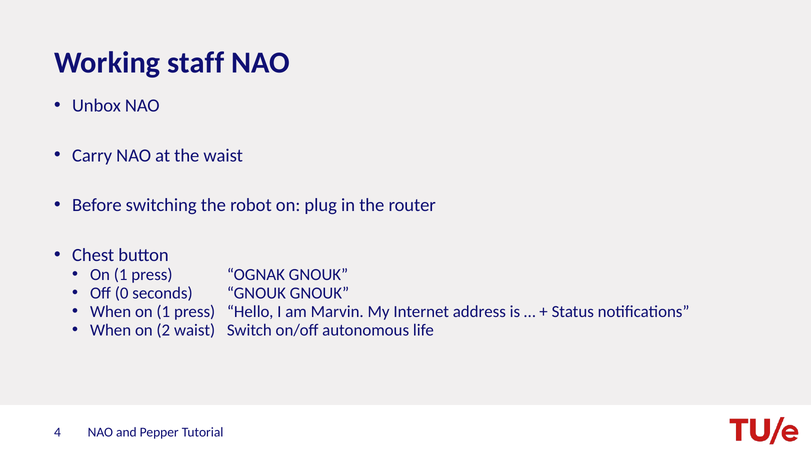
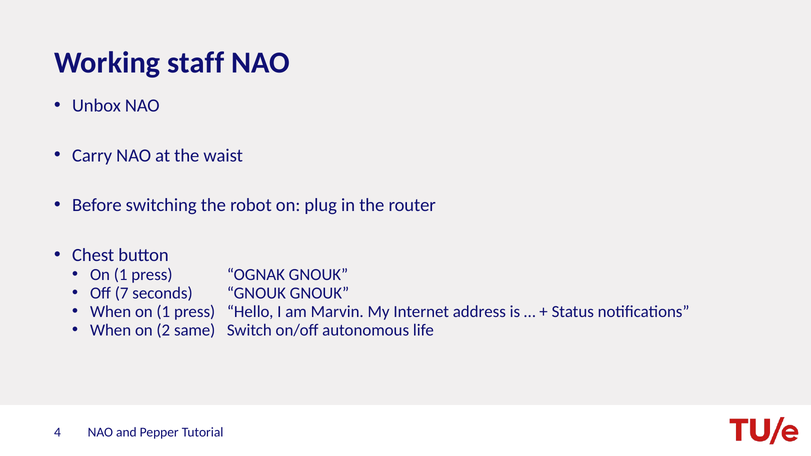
0: 0 -> 7 (122, 293)
2 waist: waist -> same (195, 330)
